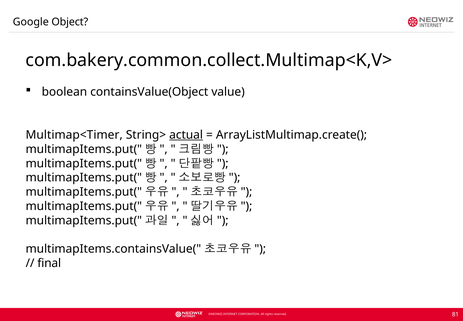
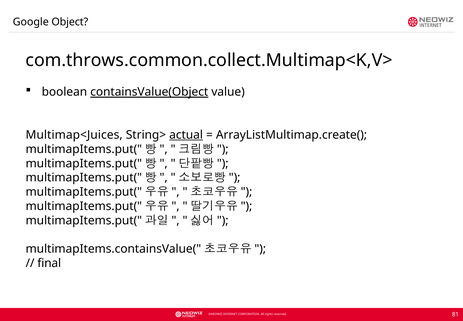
com.bakery.common.collect.Multimap<K,V>: com.bakery.common.collect.Multimap<K,V> -> com.throws.common.collect.Multimap<K,V> (209, 60)
containsValue(Object underline: none -> present (149, 92)
Multimap<Timer: Multimap<Timer -> Multimap<Juices (74, 135)
